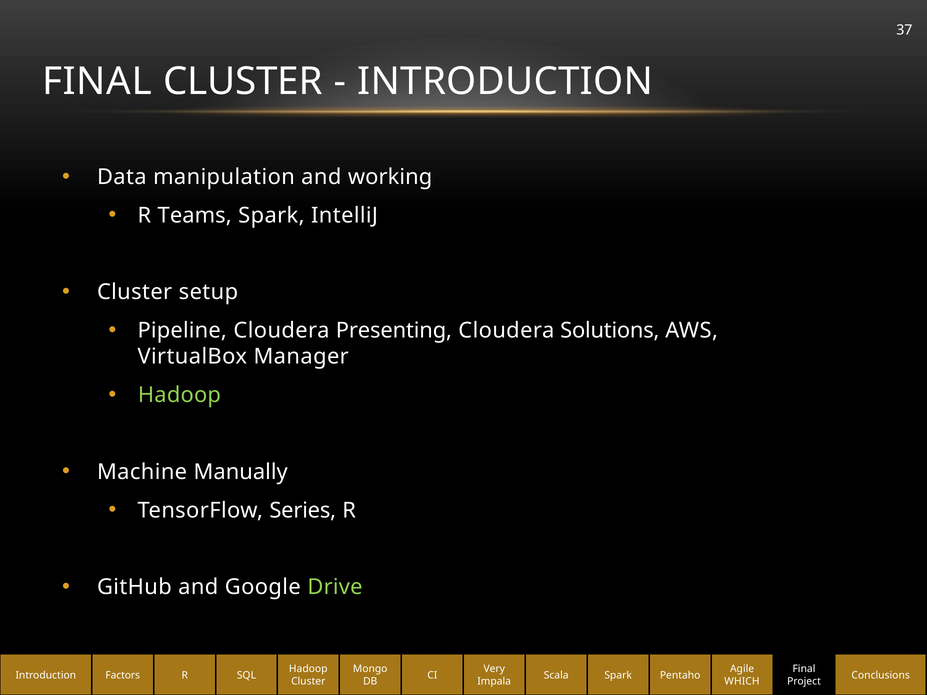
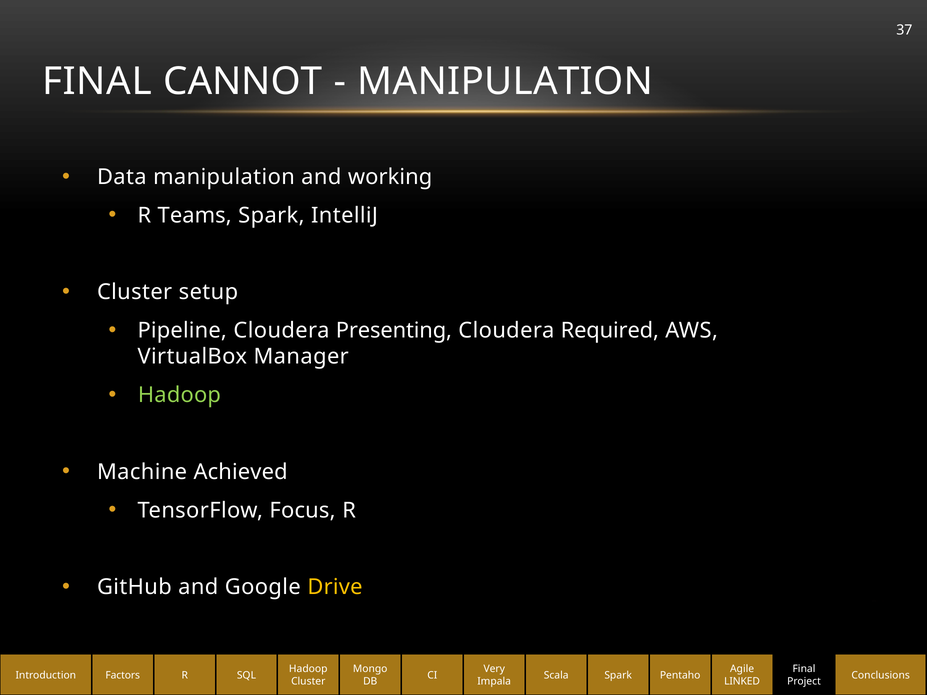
FINAL CLUSTER: CLUSTER -> CANNOT (243, 82)
INTRODUCTION: INTRODUCTION -> MANIPULATION (505, 82)
Solutions: Solutions -> Required (610, 331)
Manually: Manually -> Achieved (241, 472)
Series: Series -> Focus (303, 510)
Drive colour: light green -> yellow (335, 587)
WHICH: WHICH -> LINKED (742, 682)
